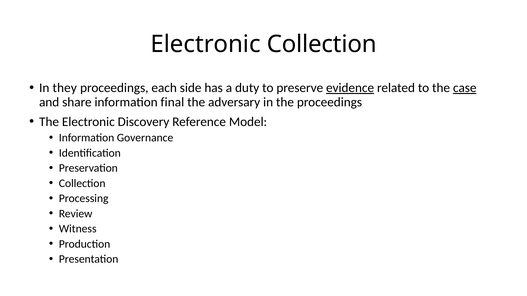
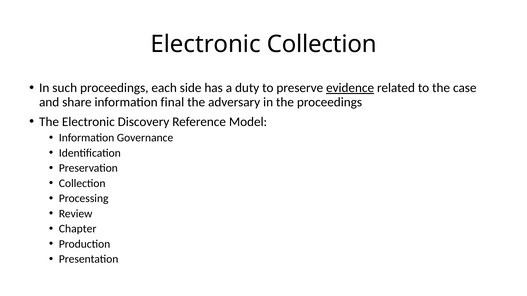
they: they -> such (65, 88)
case underline: present -> none (465, 88)
Witness: Witness -> Chapter (78, 229)
